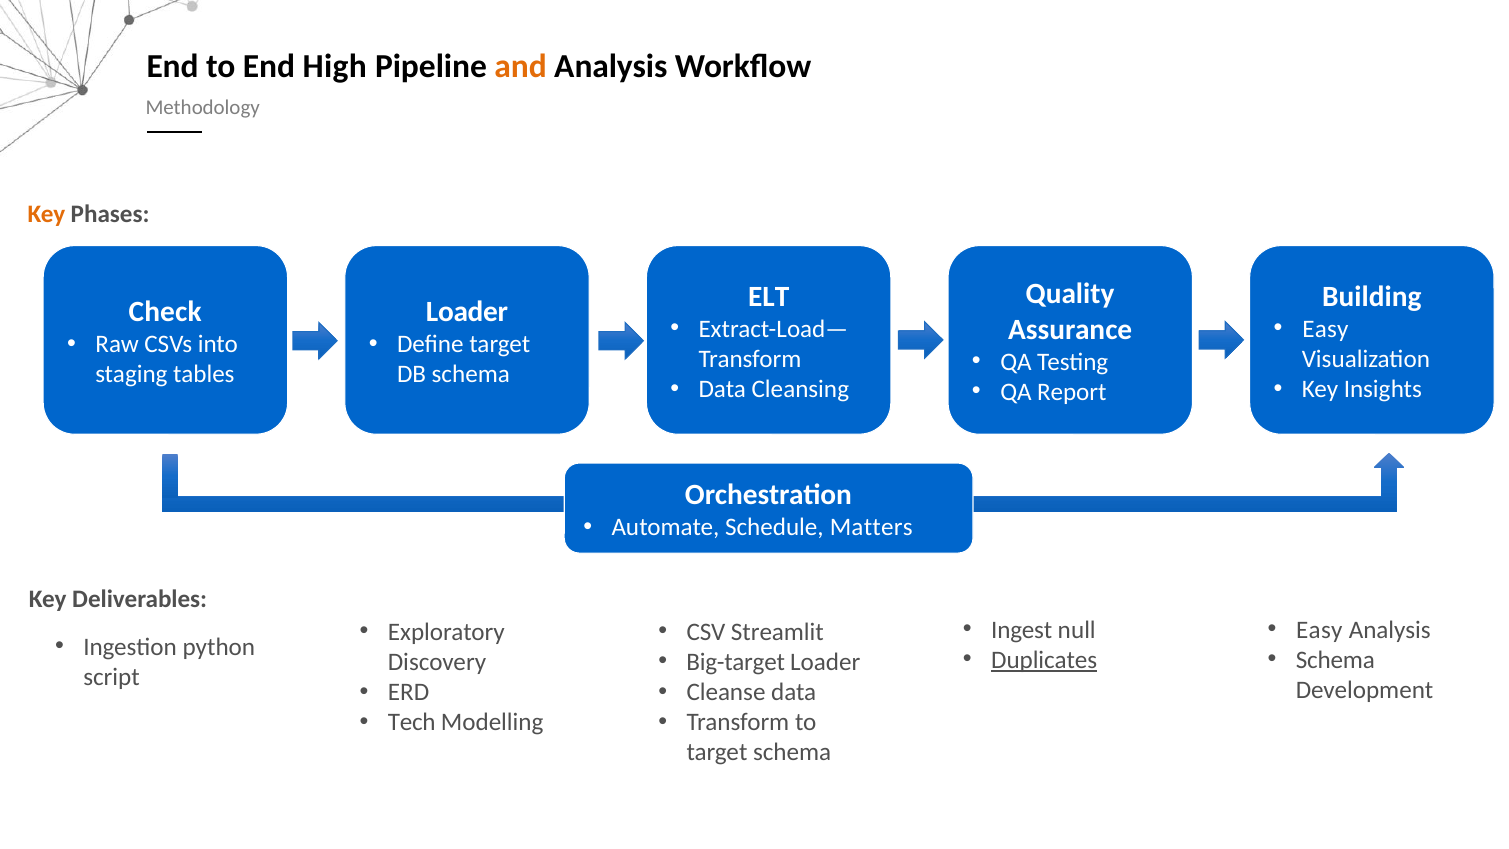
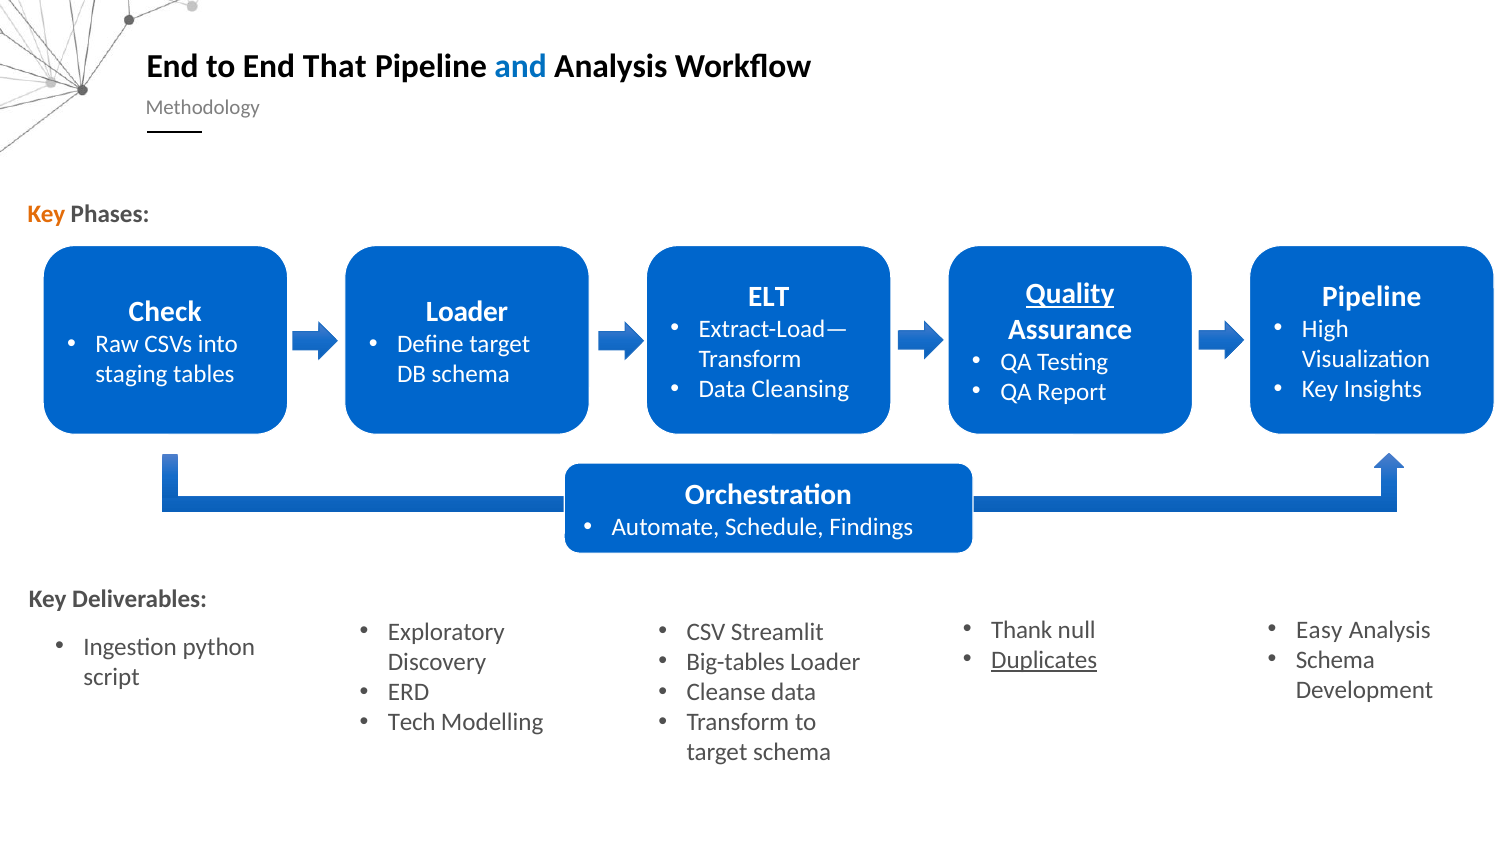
High: High -> That (335, 66)
and colour: orange -> blue (521, 66)
Quality underline: none -> present (1070, 294)
Building: Building -> Pipeline (1372, 297)
Easy: Easy -> High (1325, 329)
Matters: Matters -> Findings (871, 527)
Ingest: Ingest -> Thank (1022, 630)
Big-target: Big-target -> Big-tables (736, 662)
